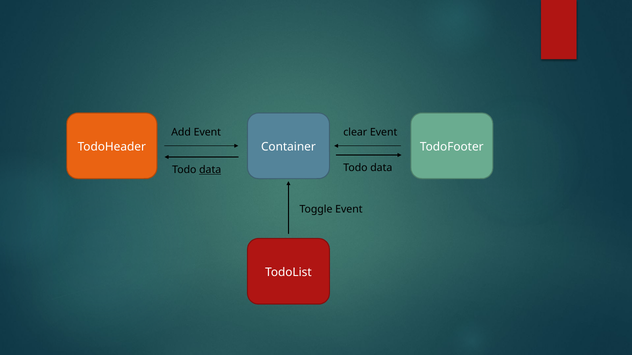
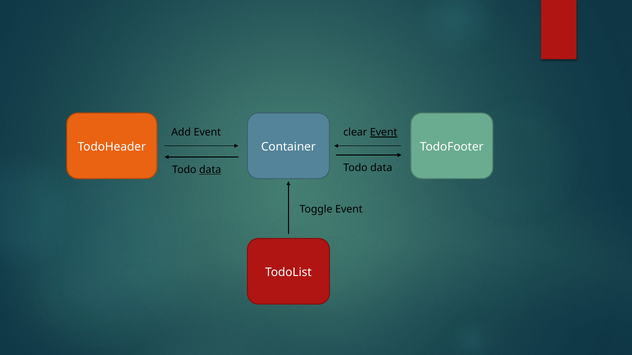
Event underline: none -> present (384, 133)
